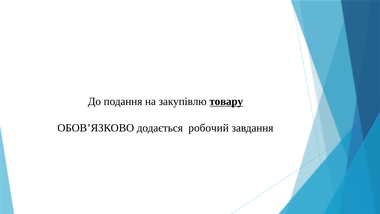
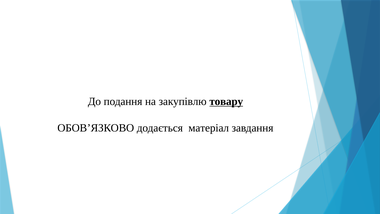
робочий: робочий -> матеріал (209, 128)
